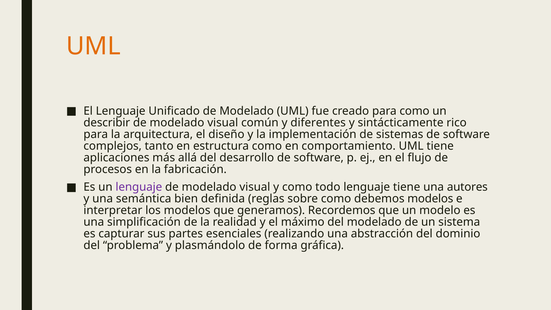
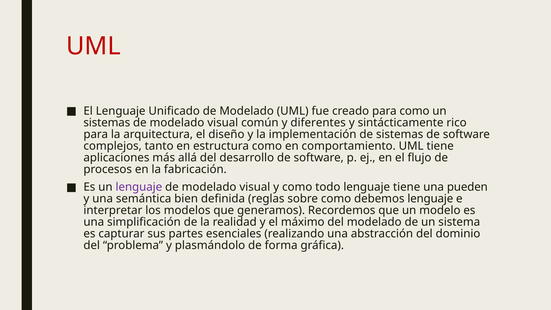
UML colour: orange -> red (93, 46)
describir: describir -> sistemas (107, 123)
autores: autores -> pueden (467, 187)
debemos modelos: modelos -> lenguaje (430, 199)
